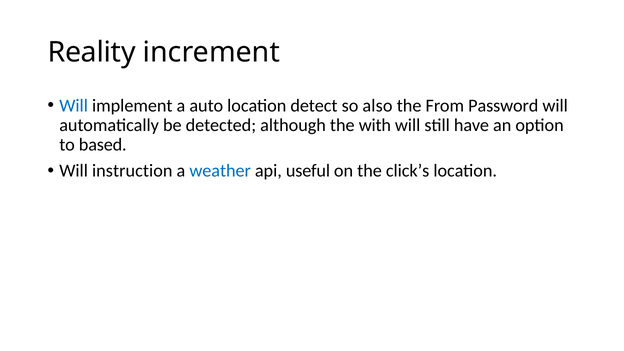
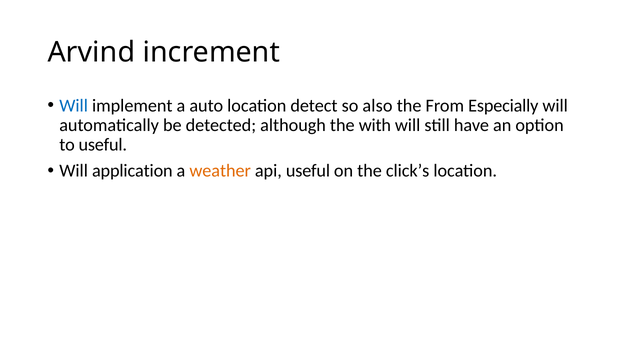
Reality: Reality -> Arvind (91, 52)
Password: Password -> Especially (503, 106)
to based: based -> useful (103, 145)
instruction: instruction -> application (132, 171)
weather colour: blue -> orange (220, 171)
